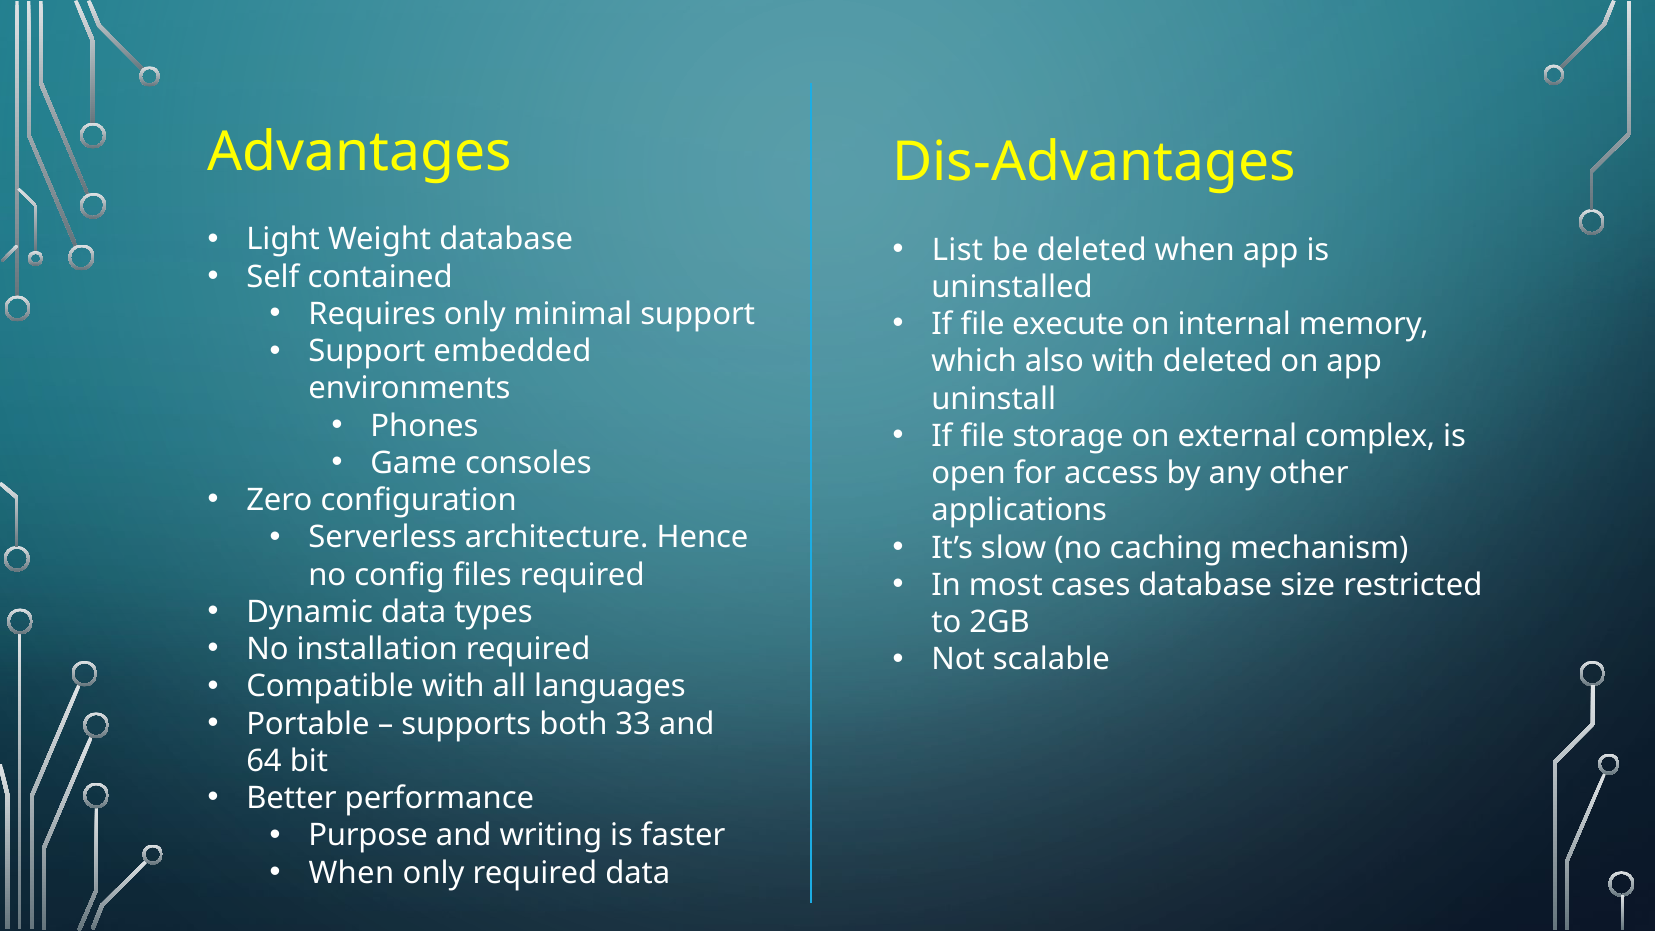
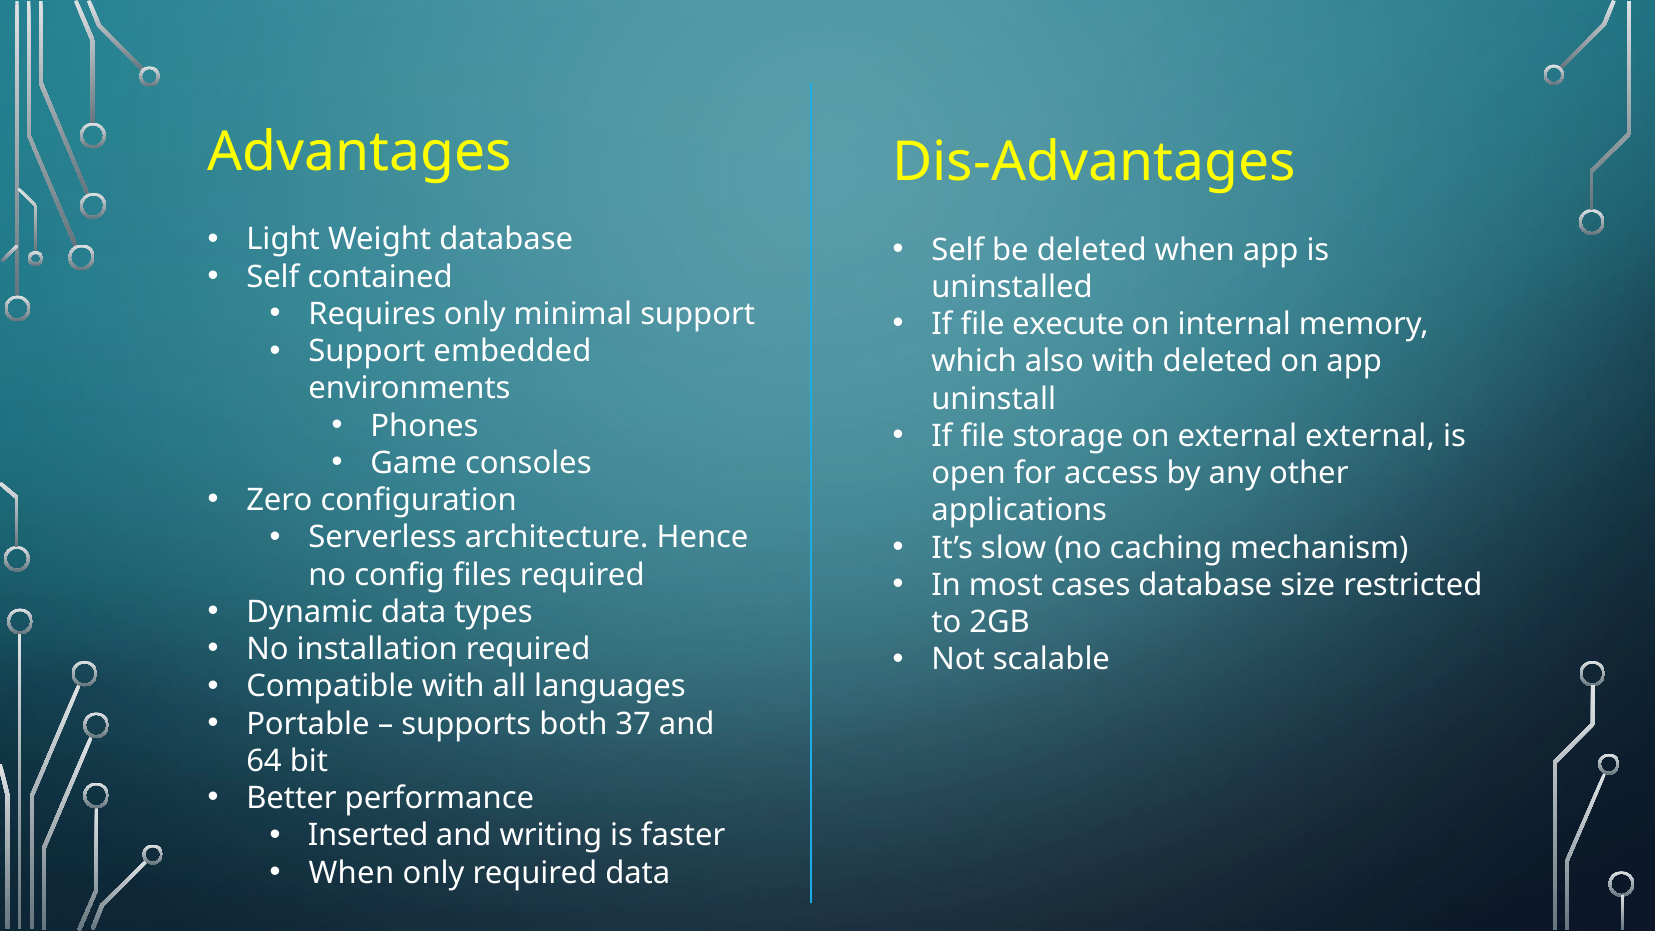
List: List -> Self (958, 250)
external complex: complex -> external (1370, 436)
33: 33 -> 37 (633, 724)
Purpose: Purpose -> Inserted (368, 836)
